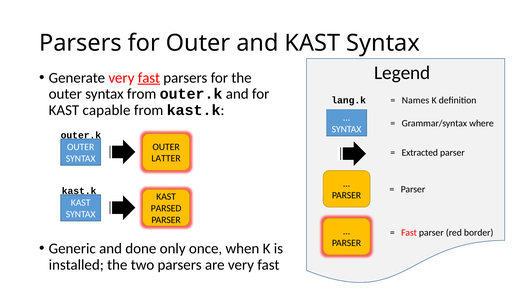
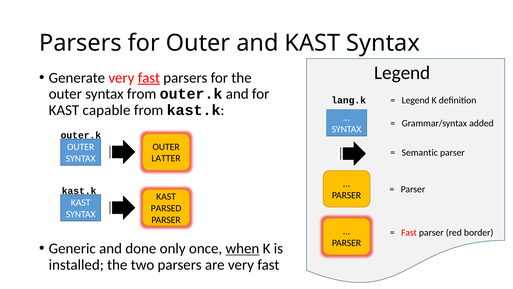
Names: Names -> Legend (416, 100)
where: where -> added (481, 123)
Extracted: Extracted -> Semantic (420, 152)
when underline: none -> present (242, 248)
